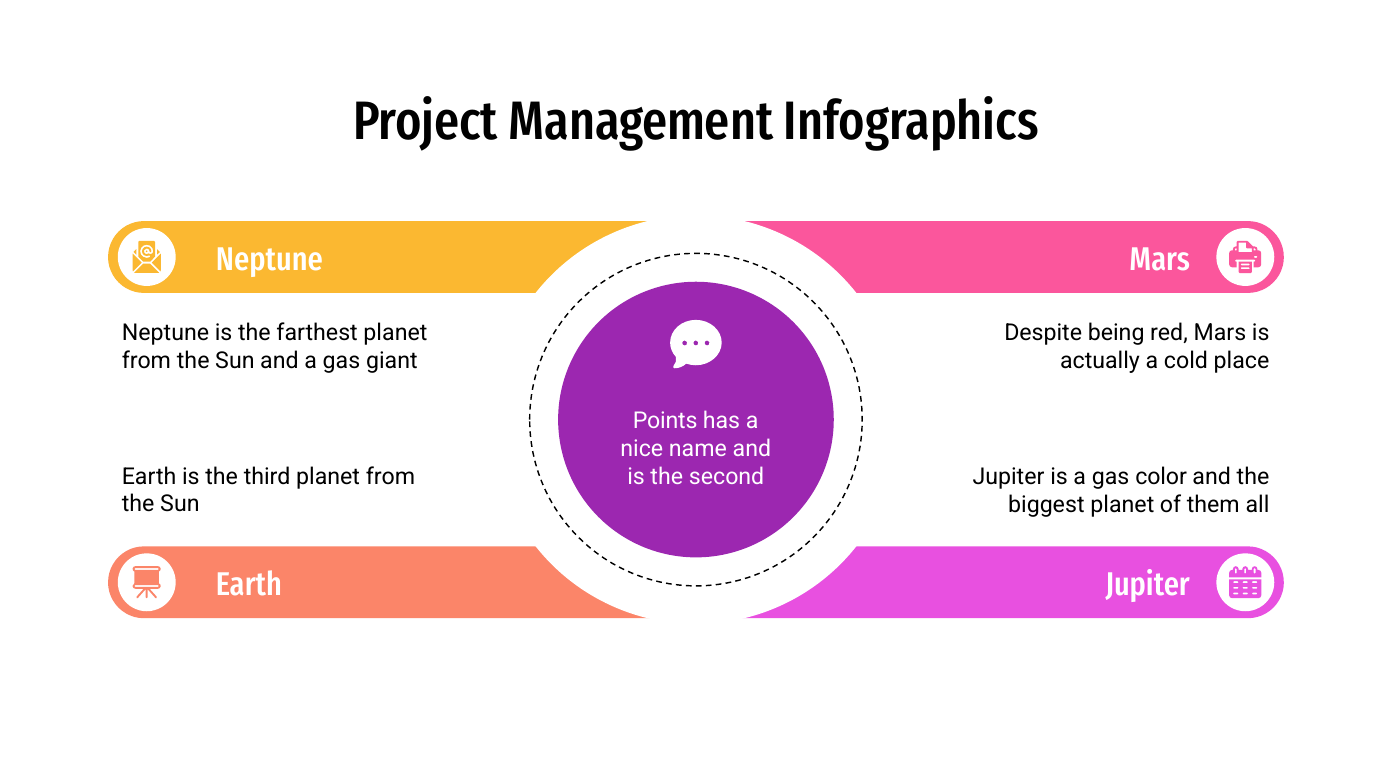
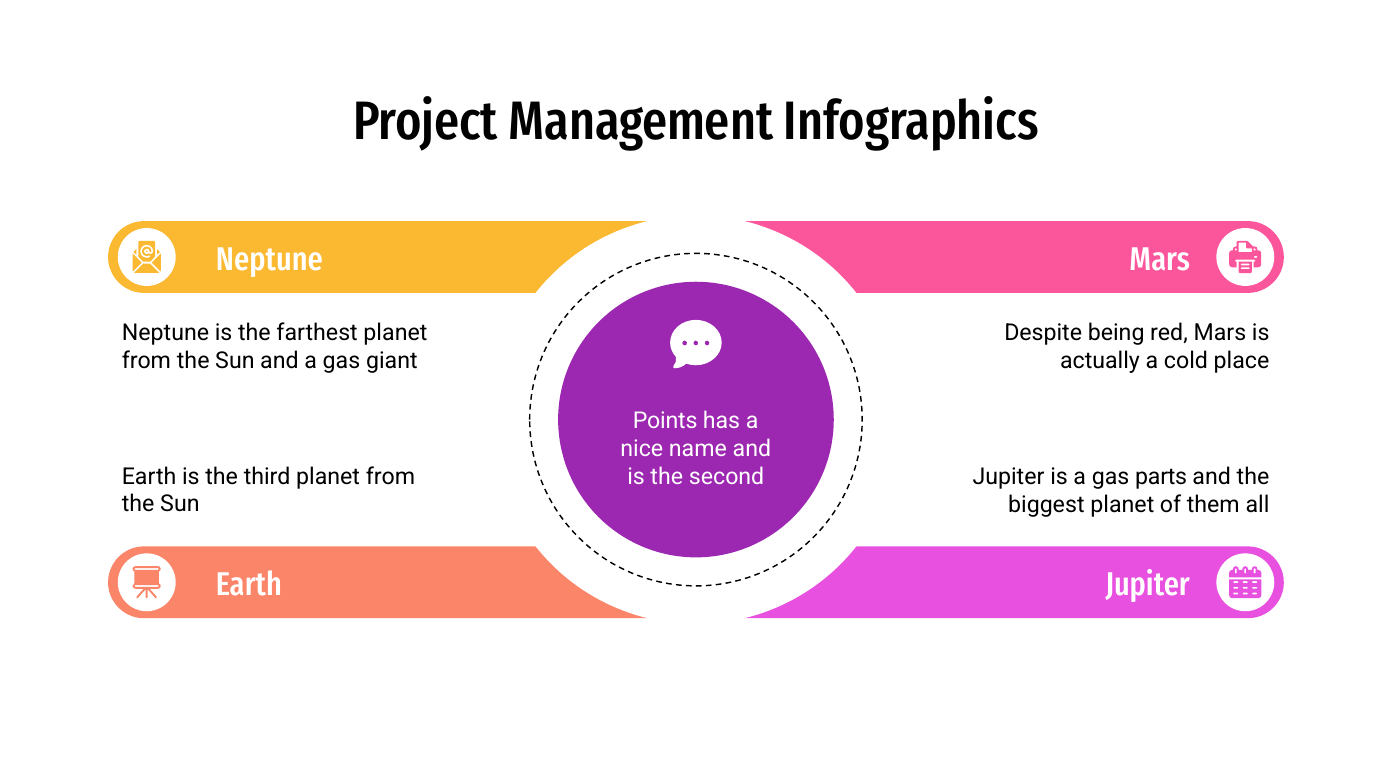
color: color -> parts (1161, 477)
